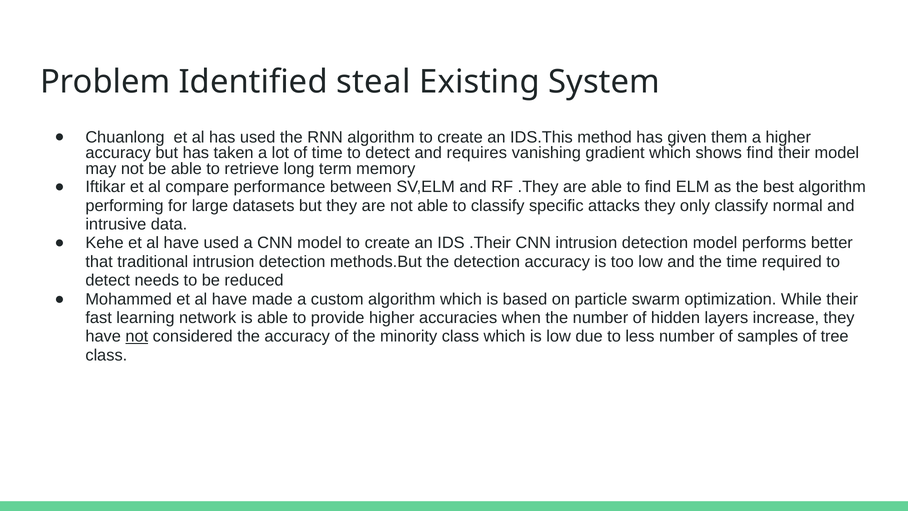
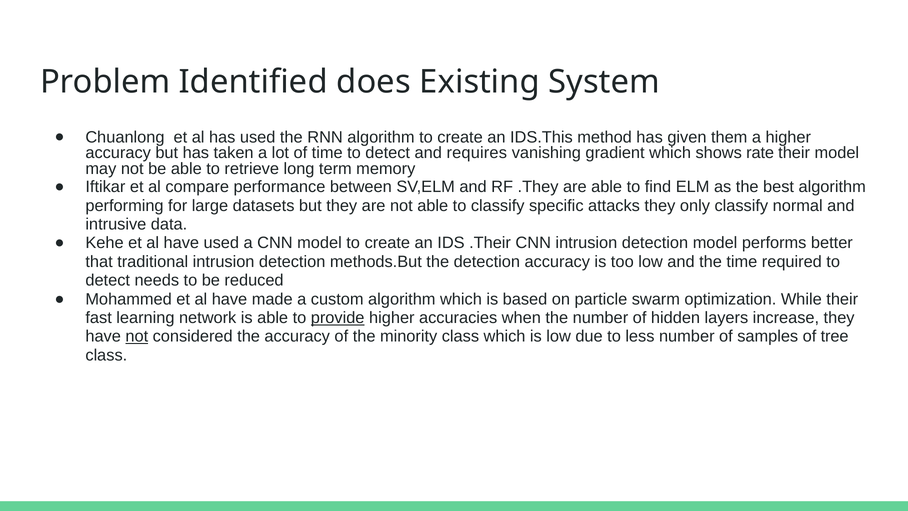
steal: steal -> does (373, 82)
shows find: find -> rate (760, 153)
provide underline: none -> present (338, 318)
